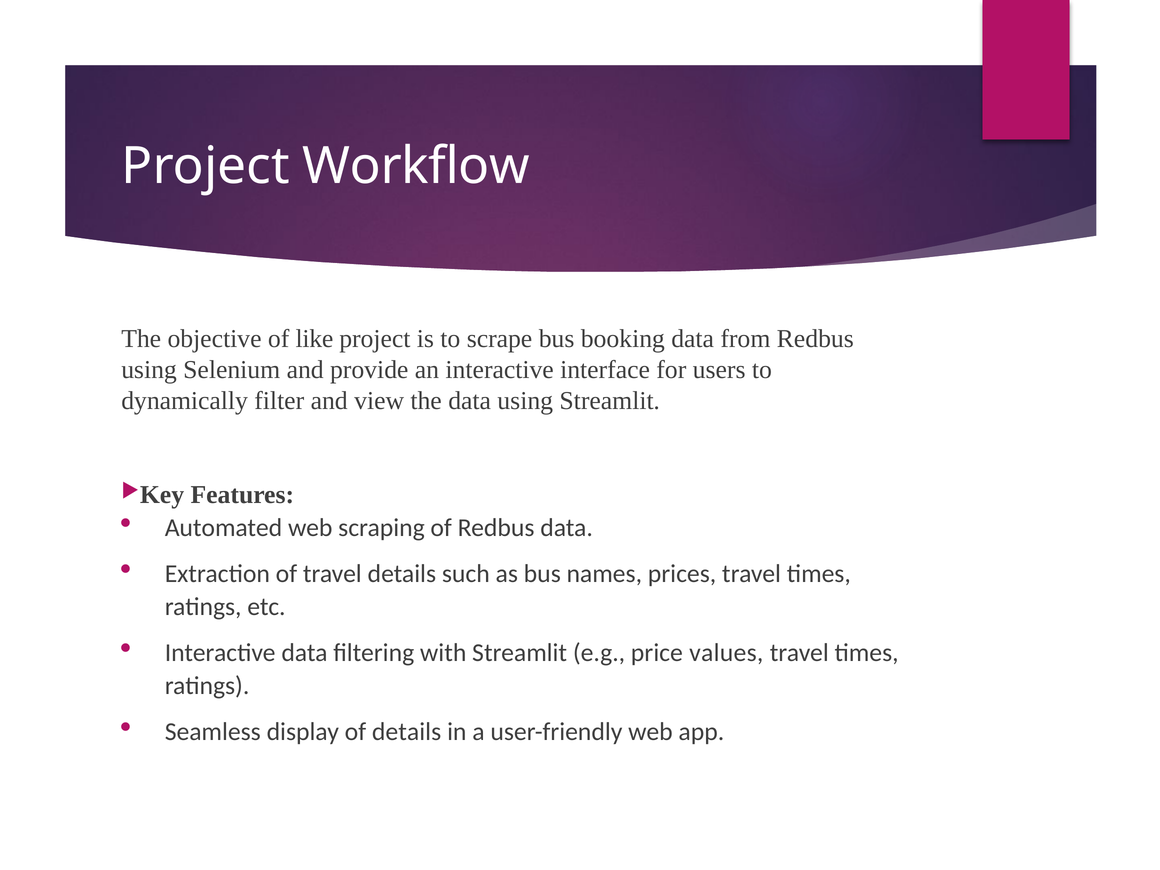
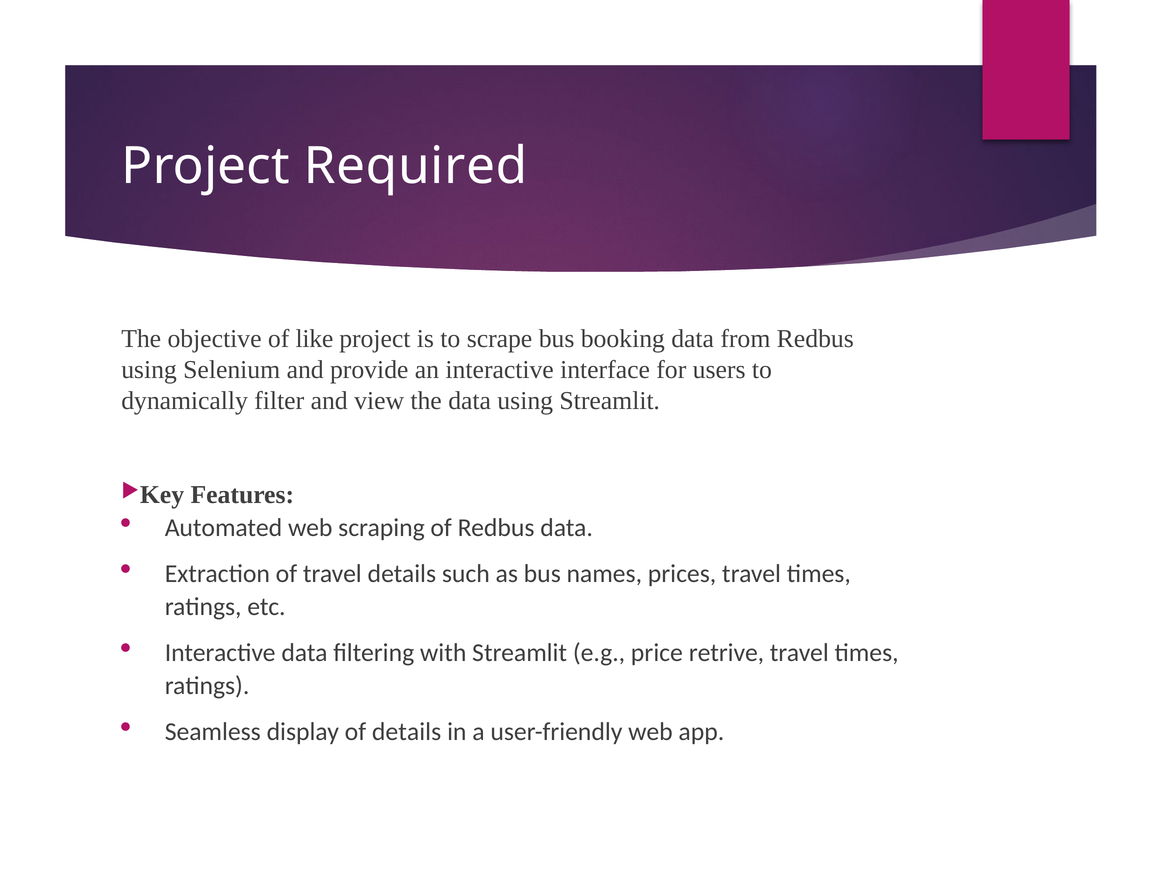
Workflow: Workflow -> Required (415, 166)
values: values -> retrive (726, 653)
